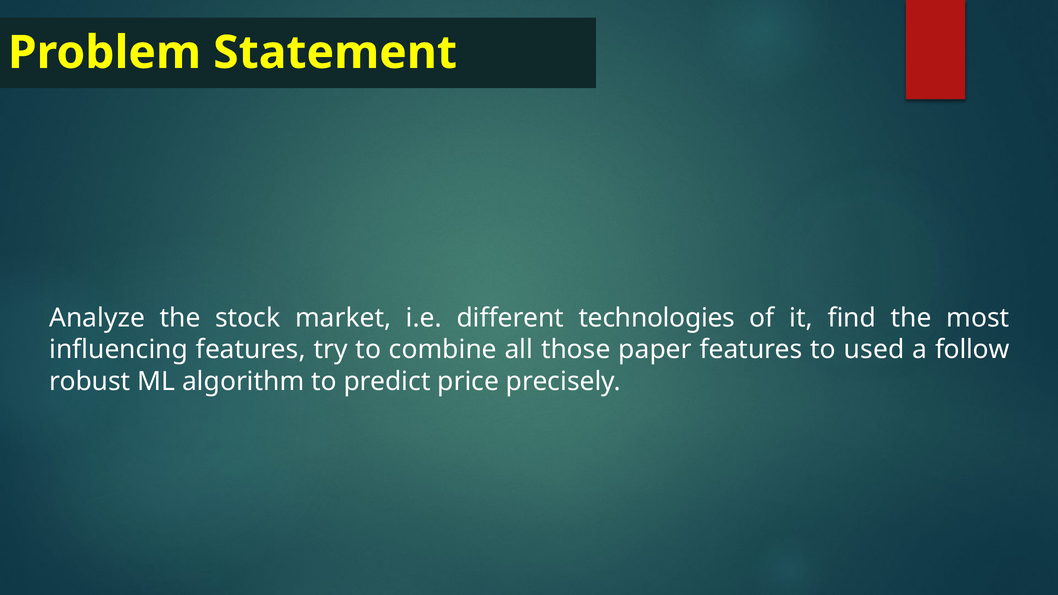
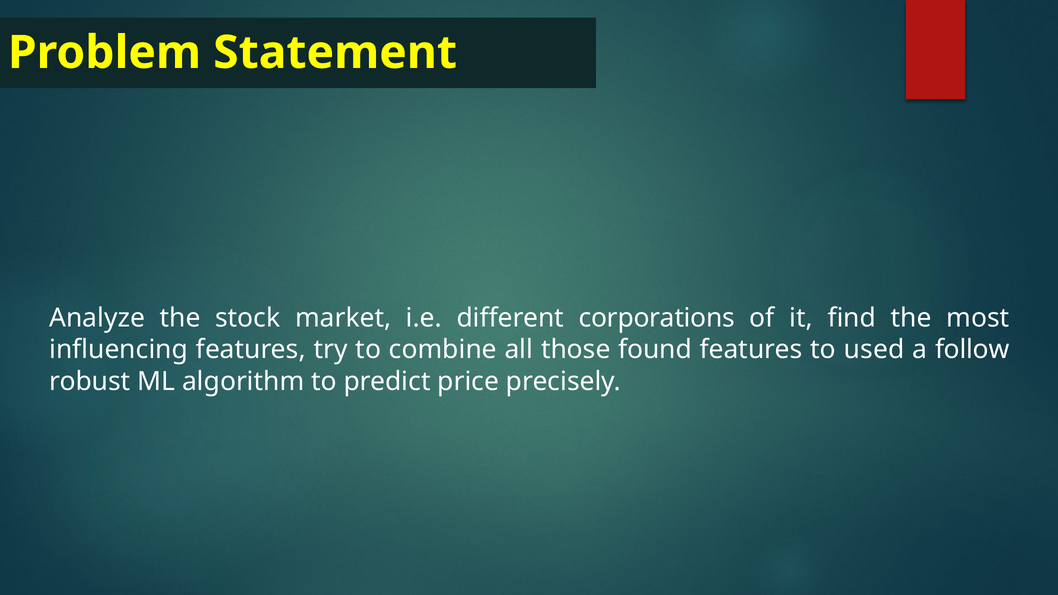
technologies: technologies -> corporations (657, 318)
paper: paper -> found (655, 350)
